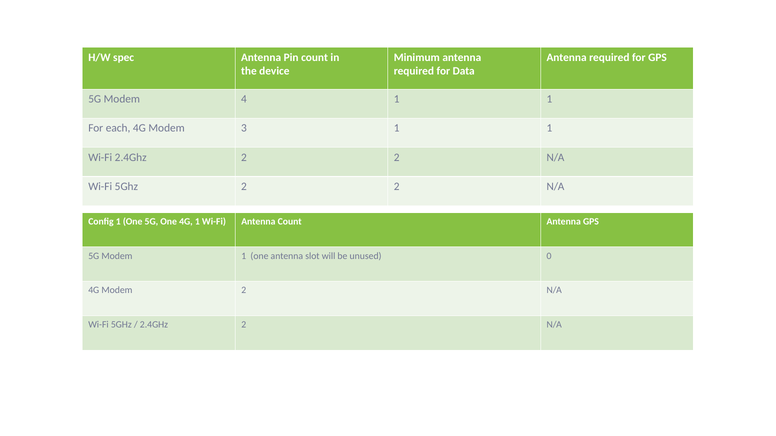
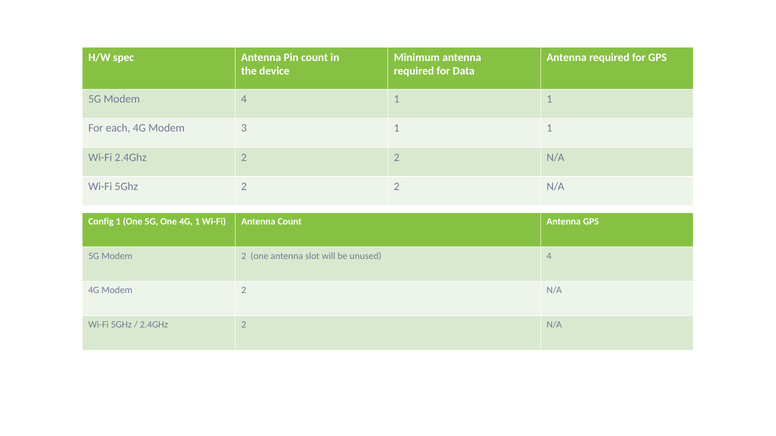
5G Modem 1: 1 -> 2 (244, 256)
0: 0 -> 4 (549, 256)
